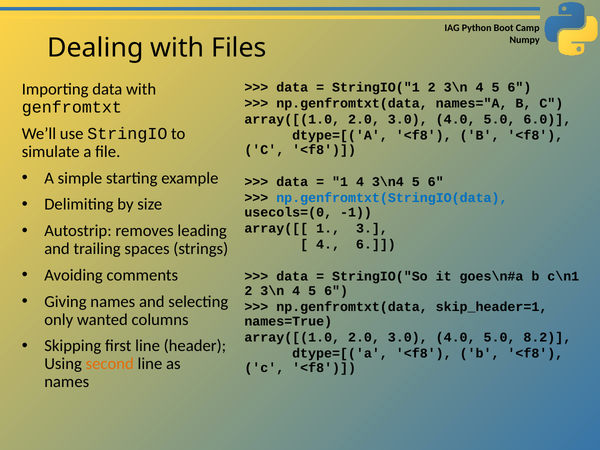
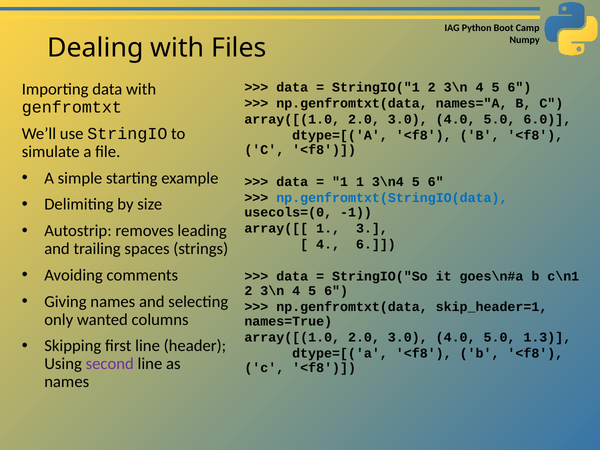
1 4: 4 -> 1 (360, 182)
8.2: 8.2 -> 1.3 (547, 337)
second colour: orange -> purple (110, 364)
